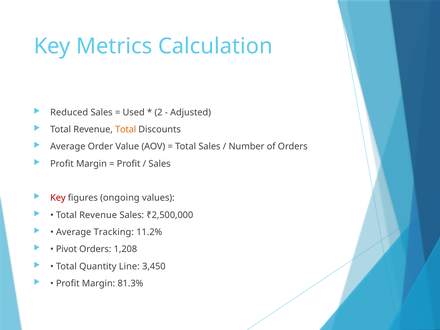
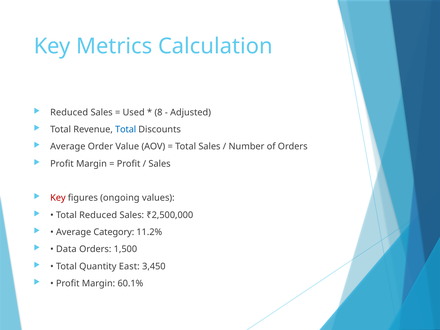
2: 2 -> 8 (158, 112)
Total colour: orange -> blue (126, 129)
Revenue: Revenue -> Reduced (98, 215)
Tracking: Tracking -> Category (114, 232)
Pivot: Pivot -> Data (66, 249)
1,208: 1,208 -> 1,500 (125, 249)
Line: Line -> East (129, 266)
81.3%: 81.3% -> 60.1% (130, 283)
